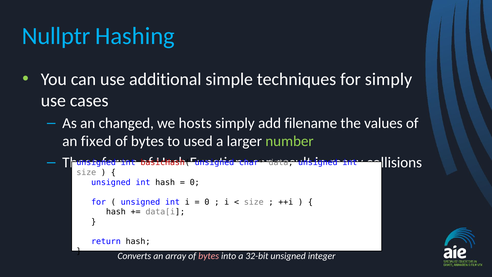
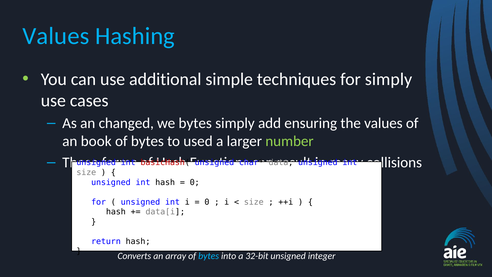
Nullptr: Nullptr -> Values (56, 36)
we hosts: hosts -> bytes (195, 123)
filename: filename -> ensuring (311, 123)
fixed: fixed -> book (96, 141)
bytes colour: pink -> light blue (209, 256)
